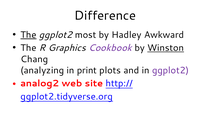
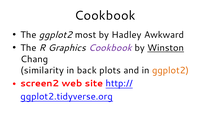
Difference: Difference -> Cookbook (105, 15)
The underline: present -> none (28, 35)
analyzing: analyzing -> similarity (42, 70)
print: print -> back (87, 70)
ggplot2 colour: purple -> orange (171, 70)
analog2: analog2 -> screen2 (40, 83)
